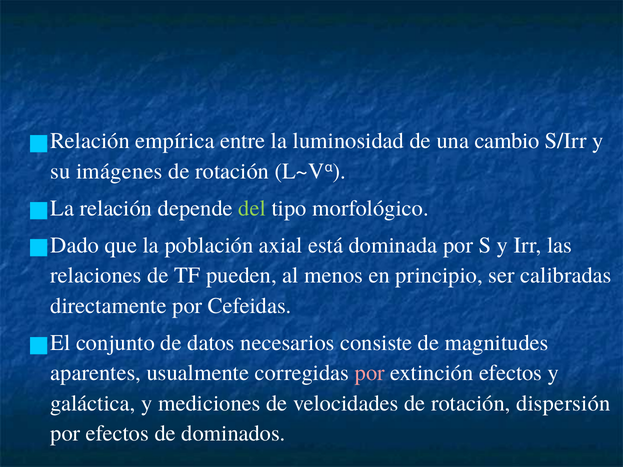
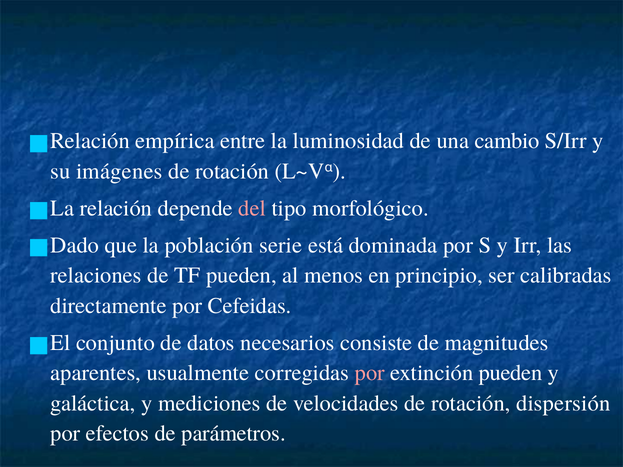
del colour: light green -> pink (252, 208)
axial: axial -> serie (281, 245)
extinción efectos: efectos -> pueden (511, 373)
dominados: dominados -> parámetros (234, 434)
